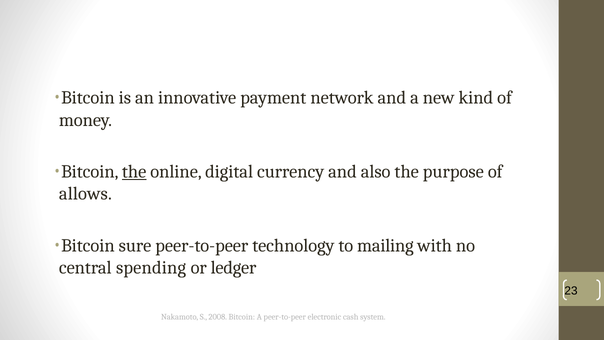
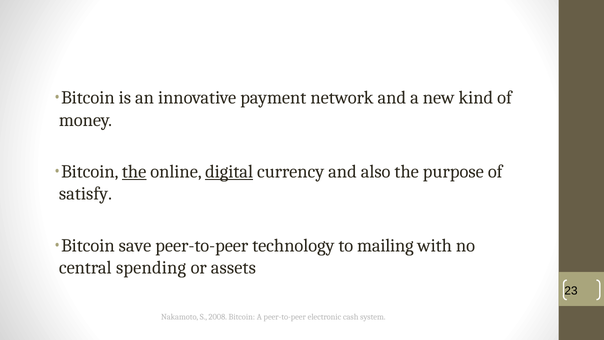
digital underline: none -> present (229, 171)
allows: allows -> satisfy (85, 194)
sure: sure -> save (135, 245)
ledger: ledger -> assets (233, 267)
